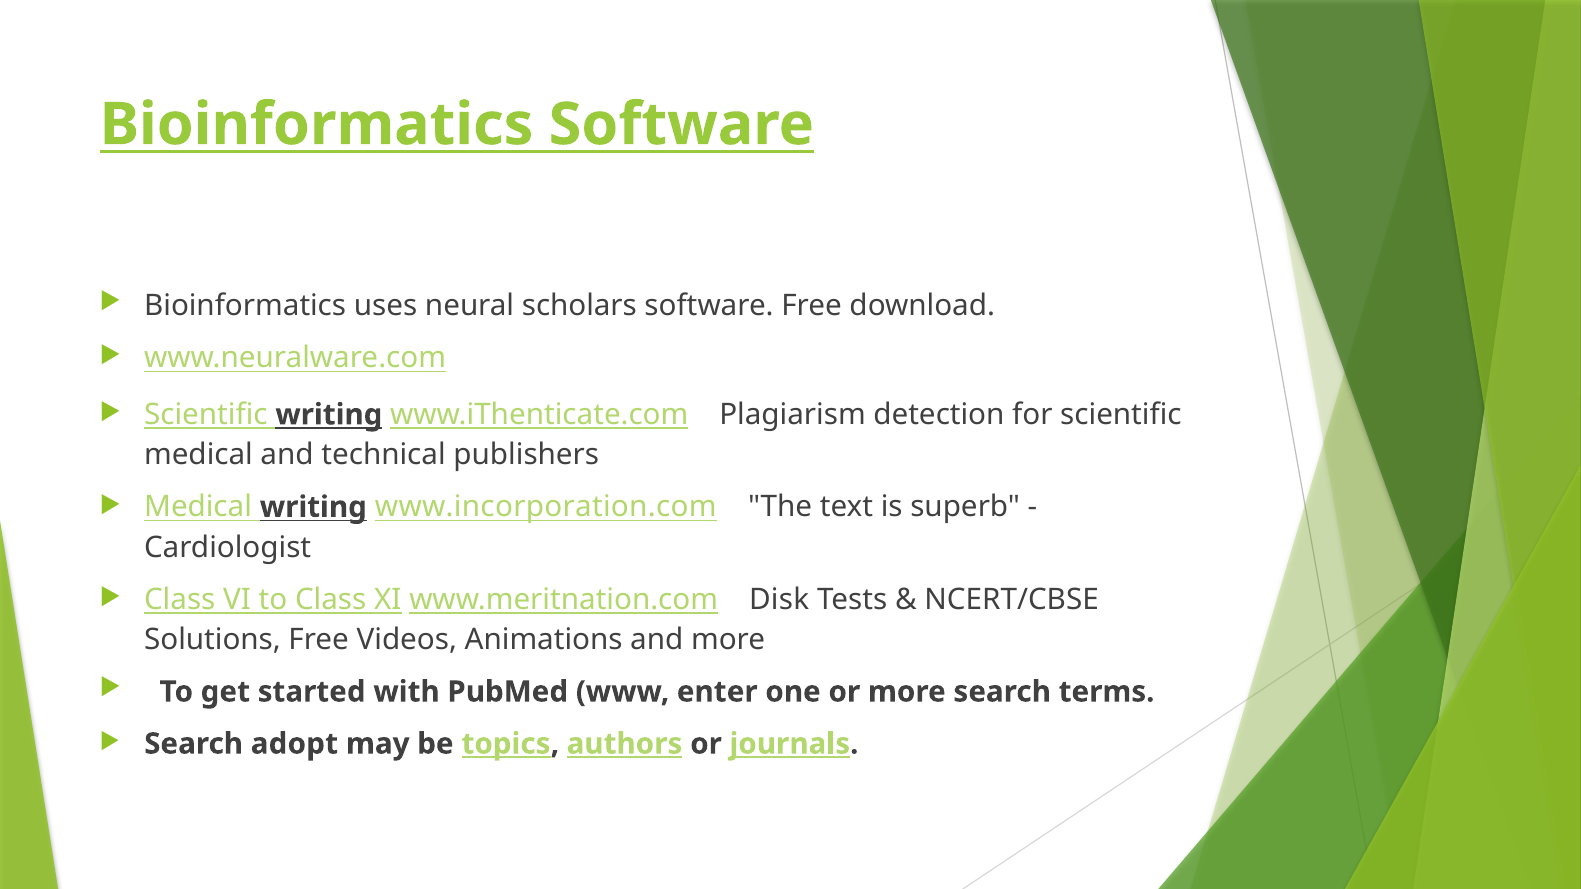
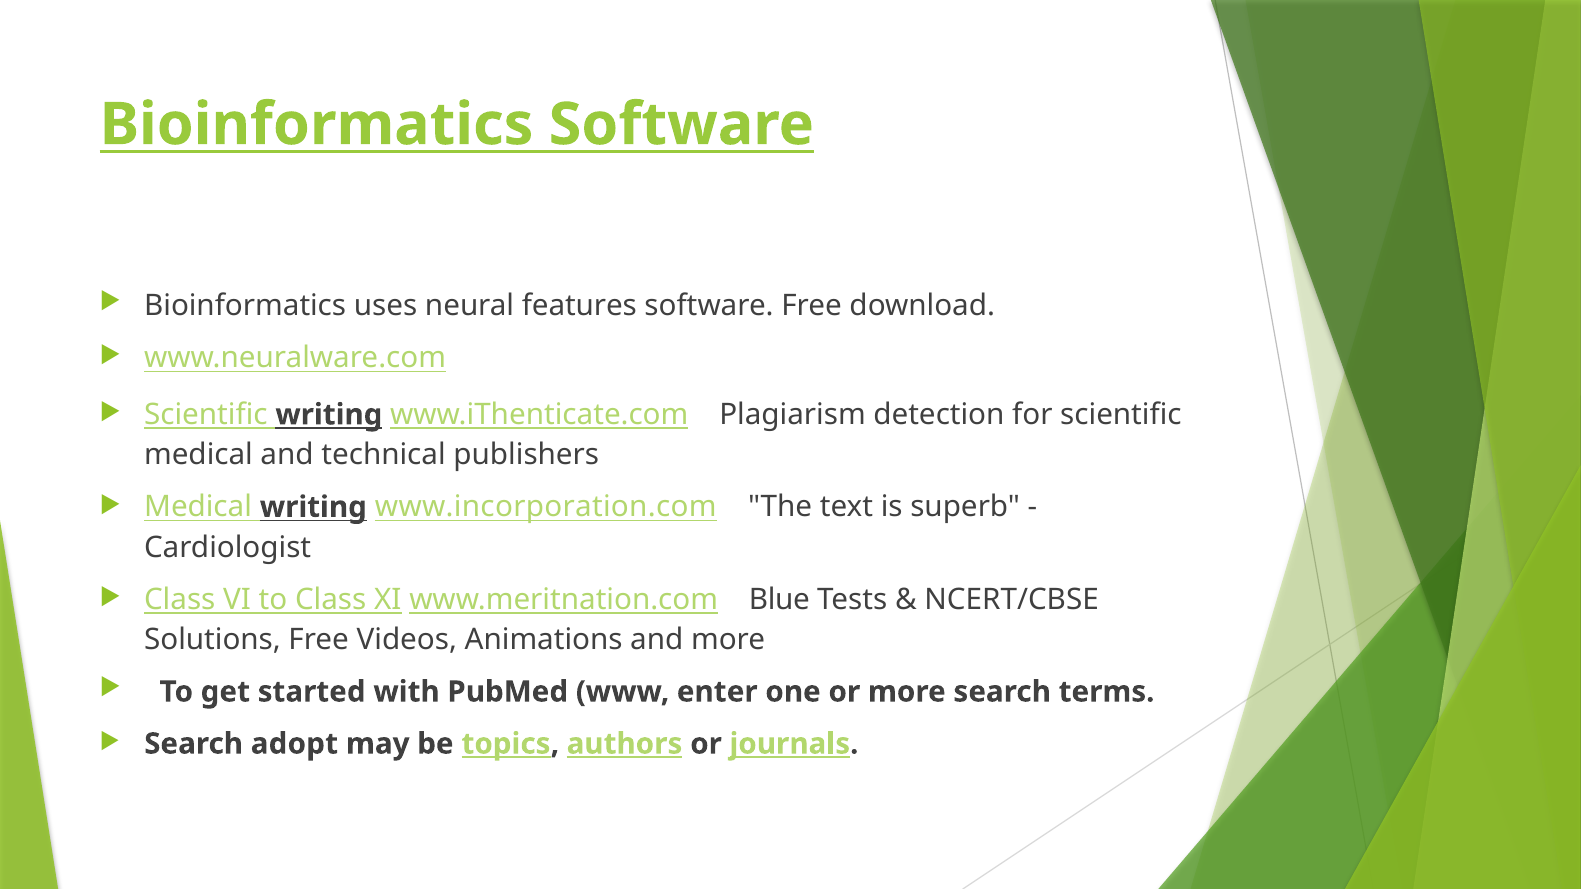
scholars: scholars -> features (579, 306)
Disk: Disk -> Blue (779, 600)
